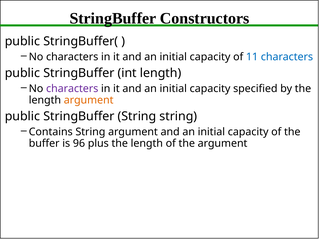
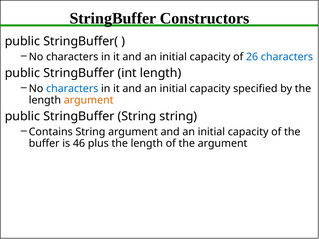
11: 11 -> 26 (252, 57)
characters colour: purple -> blue (72, 89)
96: 96 -> 46 (79, 144)
